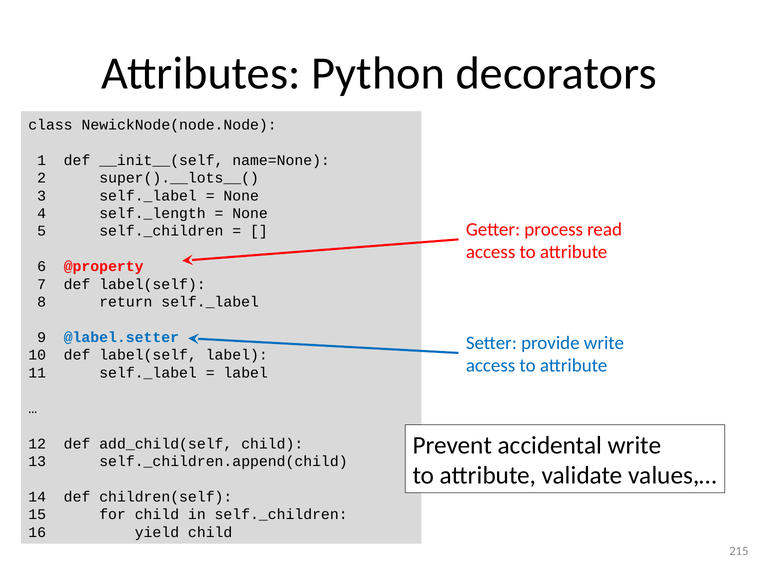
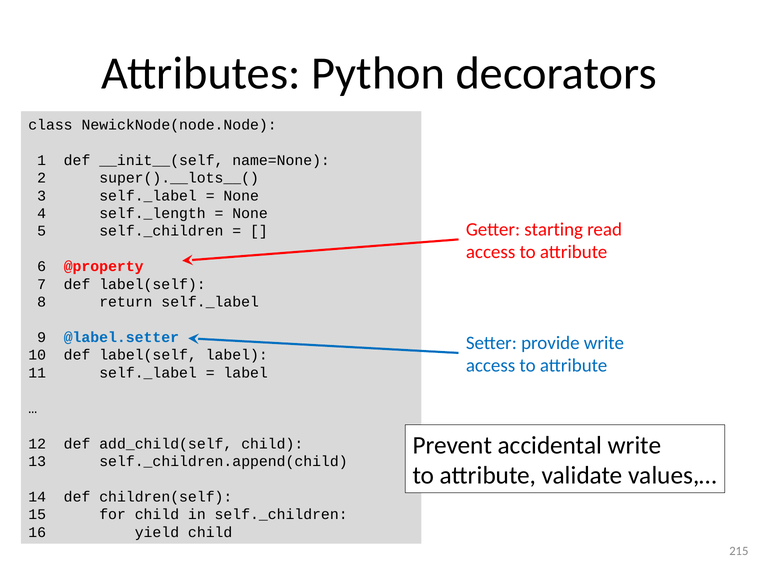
process: process -> starting (554, 229)
